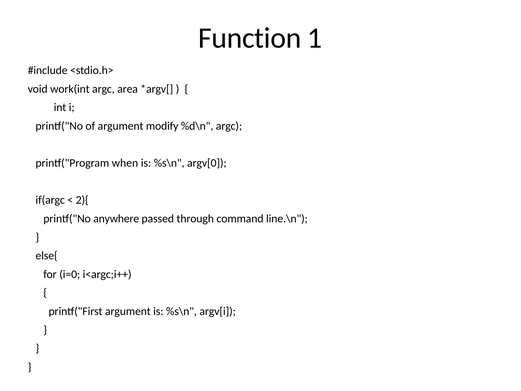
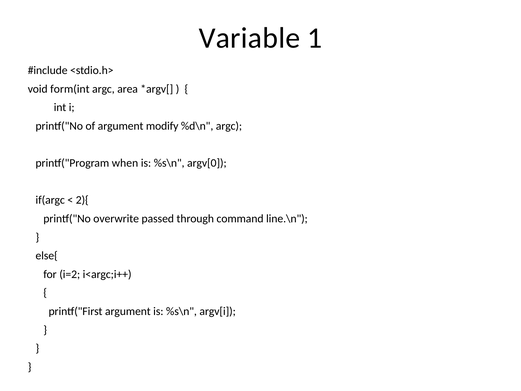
Function: Function -> Variable (249, 38)
work(int: work(int -> form(int (70, 89)
anywhere: anywhere -> overwrite (116, 219)
i=0: i=0 -> i=2 (70, 274)
